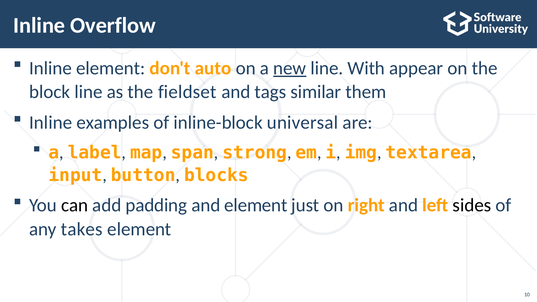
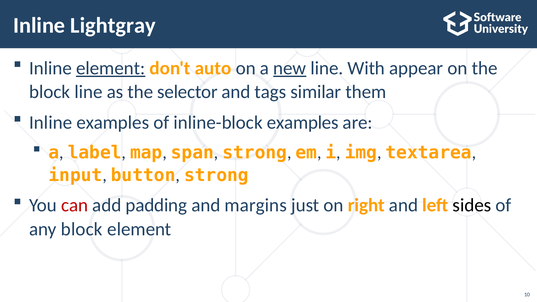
Overflow: Overflow -> Lightgray (113, 25)
element underline: none -> present (111, 68)
fieldset: fieldset -> selector (187, 92)
inline-block universal: universal -> examples (303, 123)
button blocks: blocks -> strong (216, 175)
can colour: black -> red (75, 205)
and element: element -> margins (256, 205)
any takes: takes -> block (82, 229)
